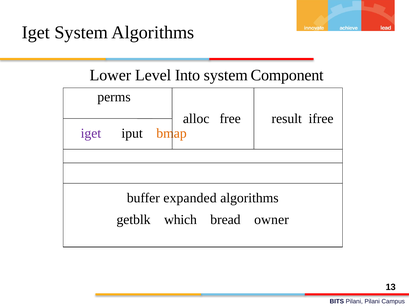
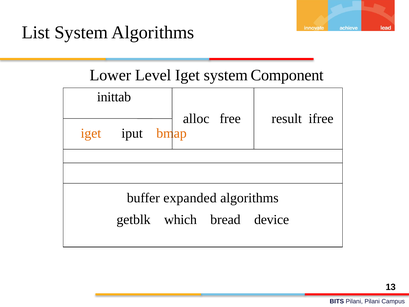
Iget: Iget -> List (36, 33)
Level Into: Into -> Iget (187, 75)
perms: perms -> inittab (114, 97)
iget colour: purple -> orange (91, 133)
owner: owner -> device (272, 219)
